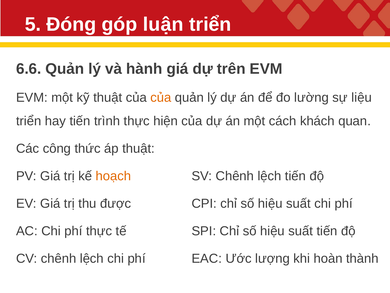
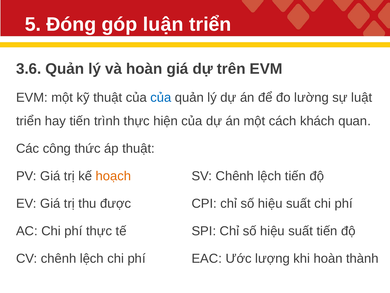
6.6: 6.6 -> 3.6 (29, 69)
và hành: hành -> hoàn (144, 69)
của colour: orange -> blue (161, 97)
liệu: liệu -> luật (362, 97)
